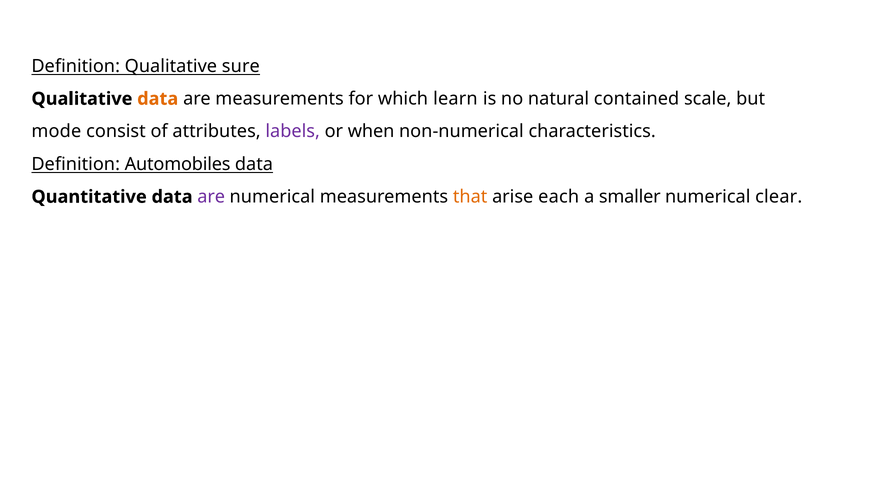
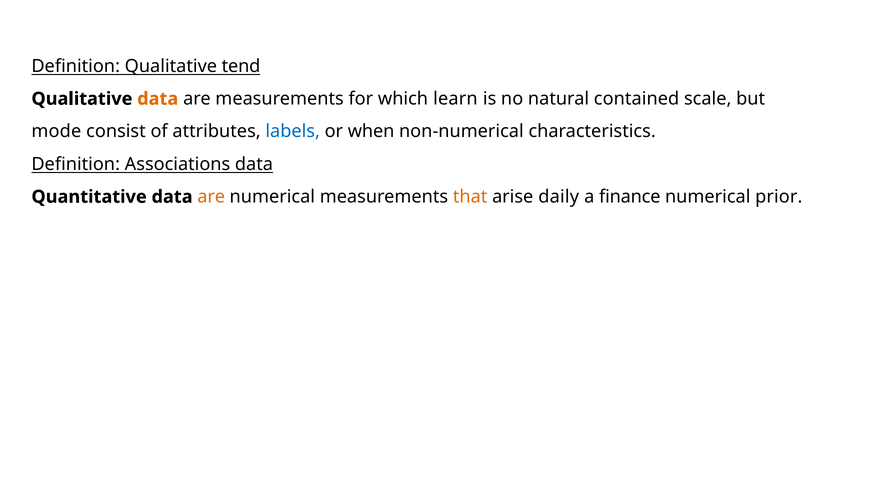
sure: sure -> tend (241, 66)
labels colour: purple -> blue (293, 131)
Automobiles: Automobiles -> Associations (178, 164)
are colour: purple -> orange (211, 197)
each: each -> daily (559, 197)
smaller: smaller -> finance (630, 197)
clear: clear -> prior (779, 197)
